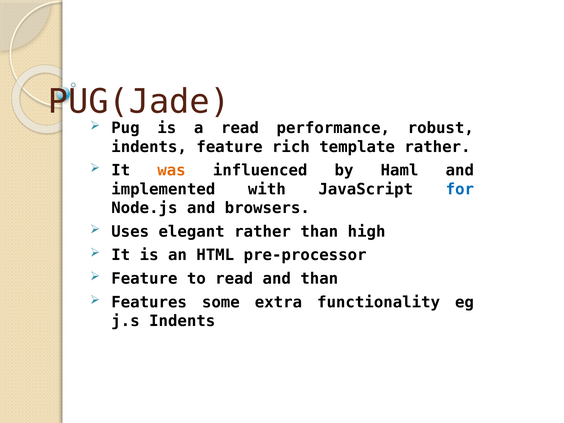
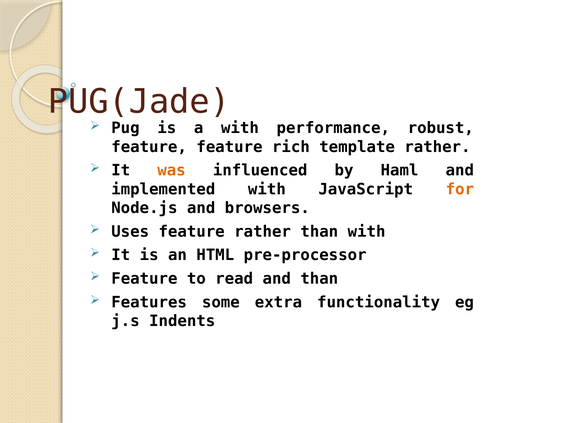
a read: read -> with (240, 128)
indents: indents -> feature (149, 147)
for colour: blue -> orange (460, 189)
Uses elegant: elegant -> feature (192, 232)
than high: high -> with (367, 232)
